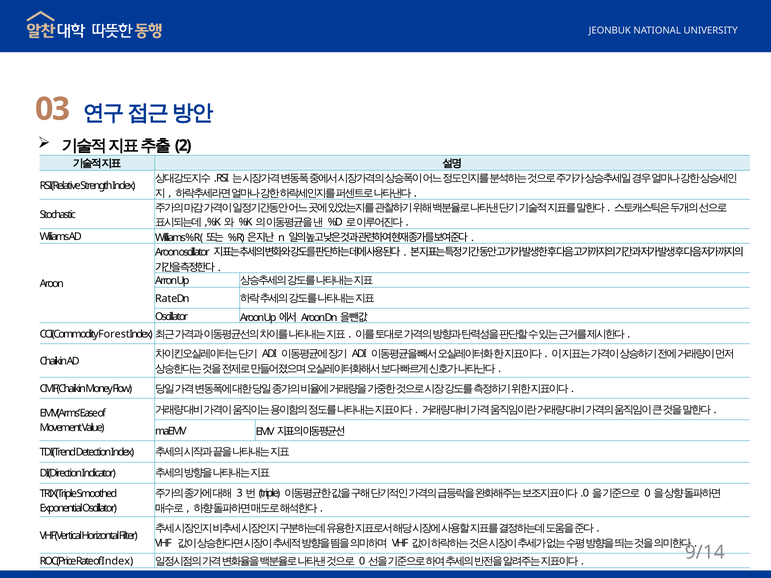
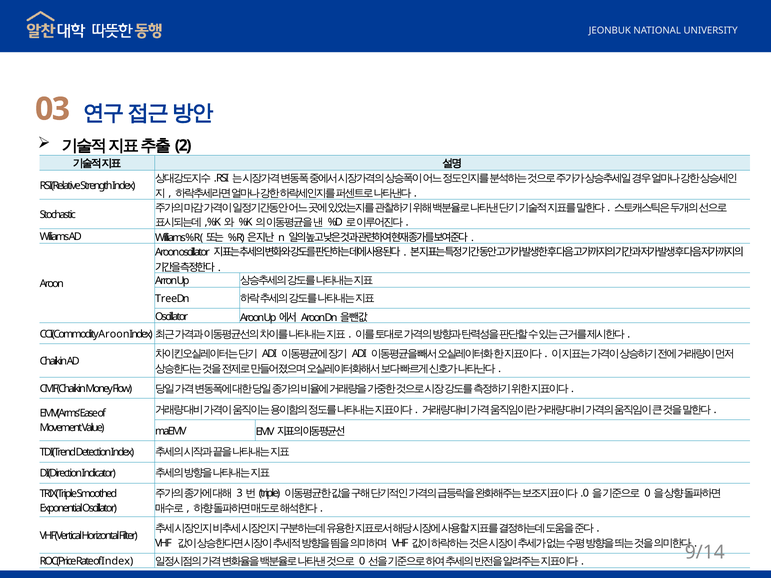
Rate: Rate -> Tree (166, 299)
CCI(Commodity Forest: Forest -> Aroon (114, 334)
